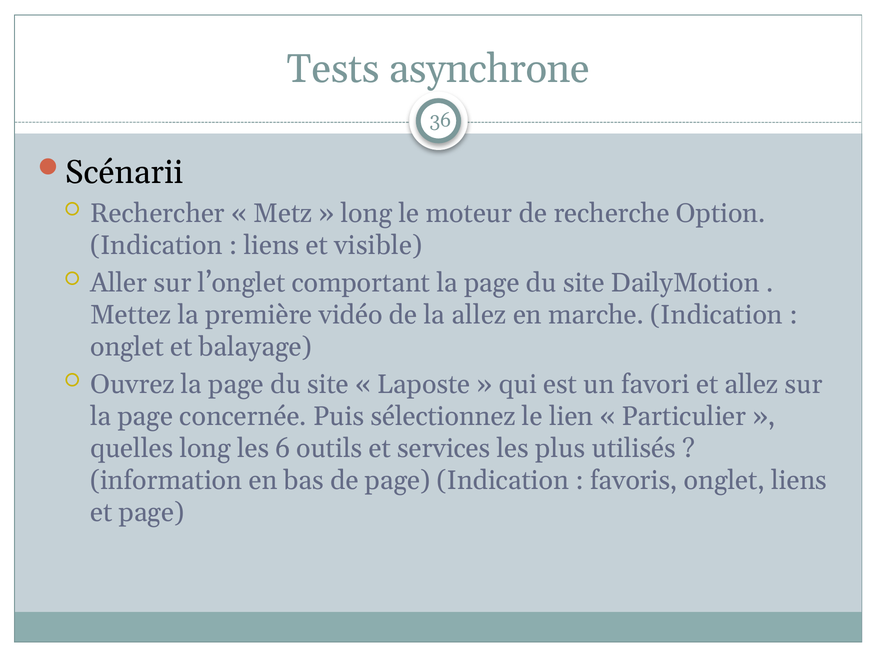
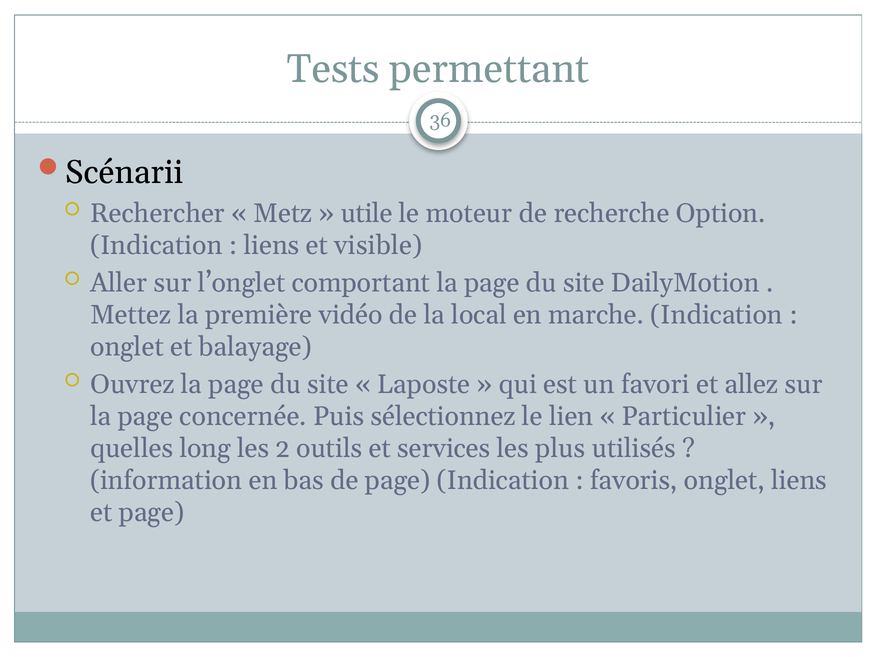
asynchrone: asynchrone -> permettant (489, 69)
long: long -> utile (367, 214)
la allez: allez -> local (479, 315)
6: 6 -> 2 (283, 449)
